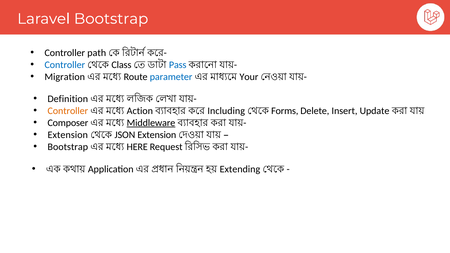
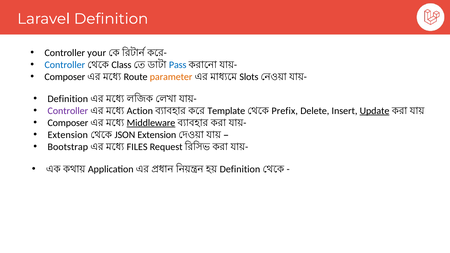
Laravel Bootstrap: Bootstrap -> Definition (111, 19)
path: path -> your (97, 53)
Migration: Migration -> Composer (65, 77)
parameter colour: blue -> orange (171, 77)
Your: Your -> Slots (249, 77)
Controller colour: orange -> purple (68, 111)
Including: Including -> Template (226, 111)
Forms: Forms -> Prefix (285, 111)
Update underline: none -> present (375, 111)
HERE: HERE -> FILES (137, 147)
Extending: Extending -> Definition (240, 169)
